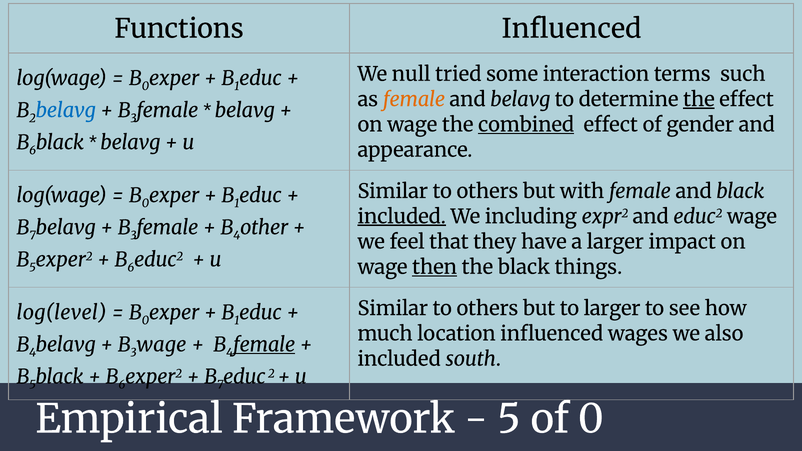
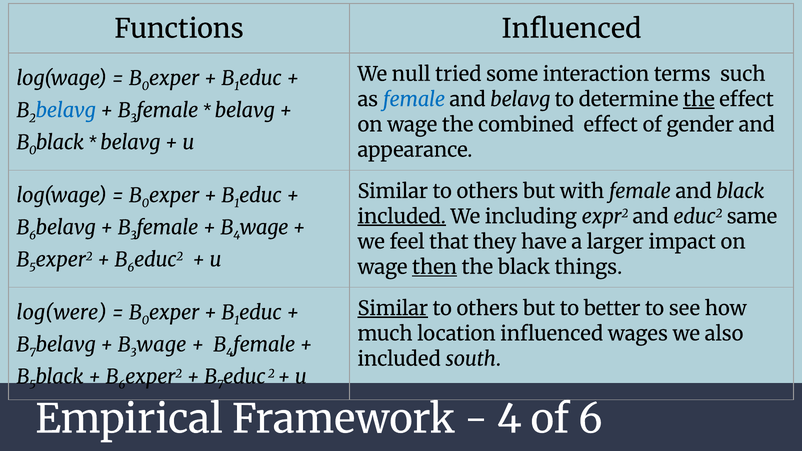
female colour: orange -> blue (414, 100)
combined underline: present -> none (526, 125)
6: 6 -> 0 (33, 150)
educ2 wage: wage -> same (752, 217)
7: 7 -> 6 (33, 236)
4 other: other -> wage (264, 228)
Similar underline: none -> present (393, 309)
to larger: larger -> better (612, 309)
log(level: log(level -> log(were (62, 313)
4: 4 -> 7 (32, 353)
female underline: present -> none (264, 345)
5: 5 -> 4 (509, 420)
of 0: 0 -> 6 (590, 420)
